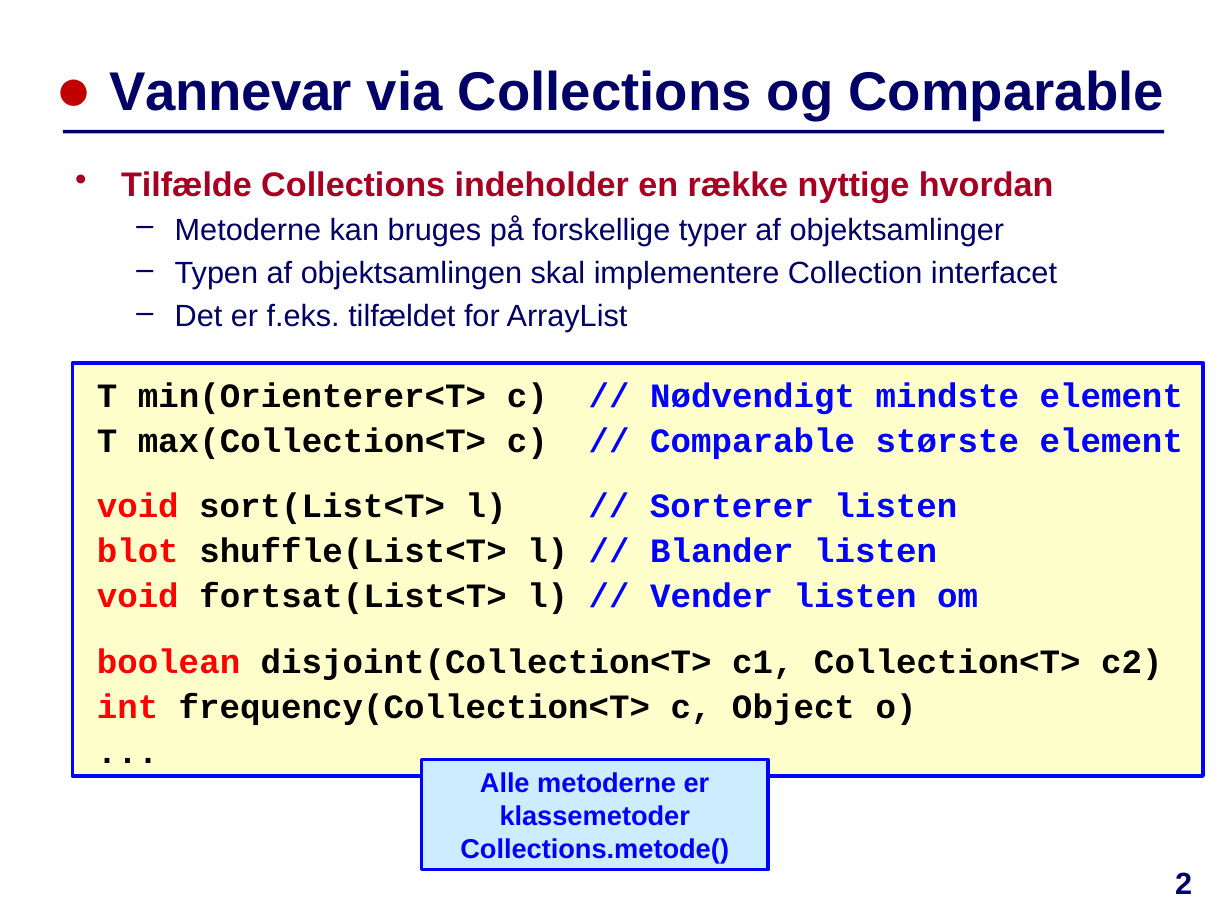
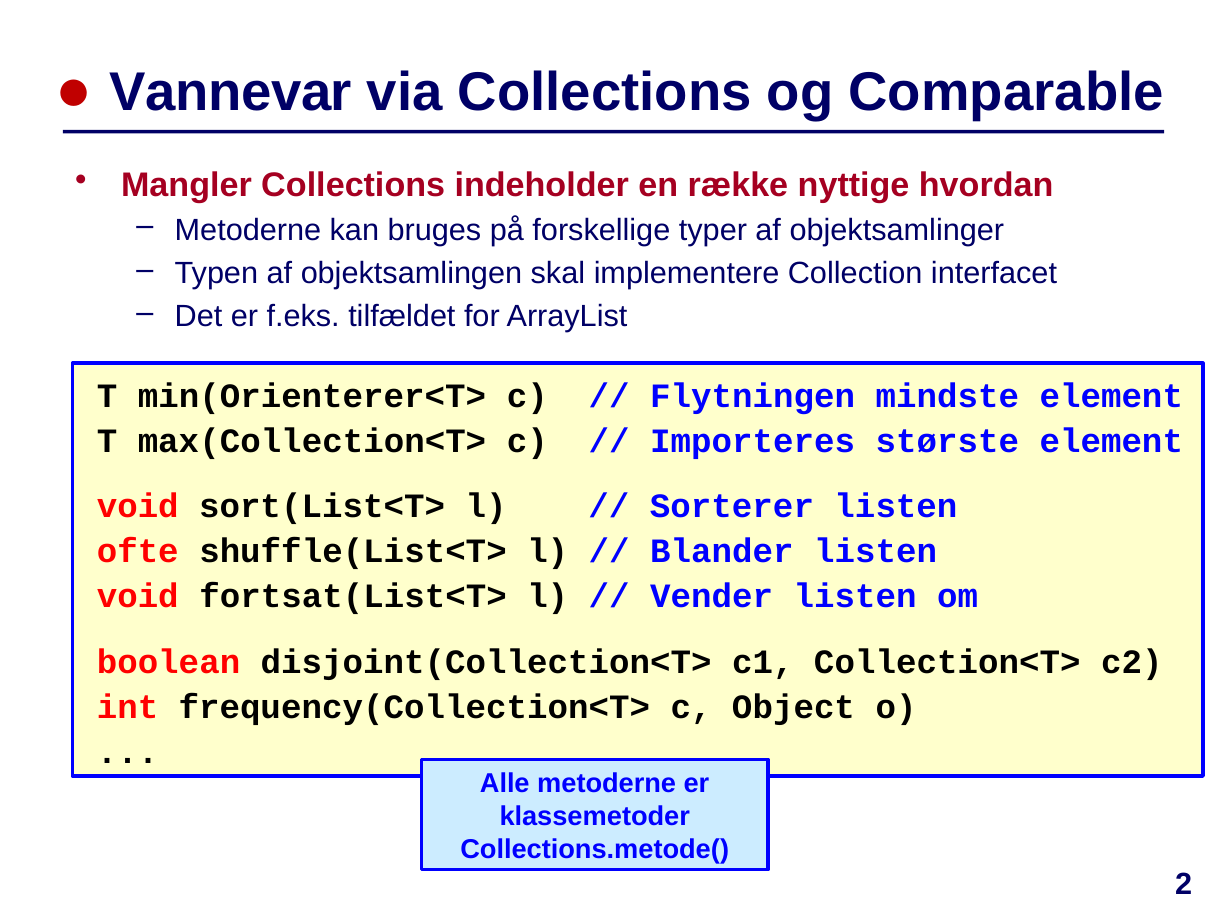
Tilfælde: Tilfælde -> Mangler (186, 185)
Nødvendigt: Nødvendigt -> Flytningen (753, 396)
Comparable: Comparable -> Importeres (753, 441)
blot: blot -> ofte (138, 552)
